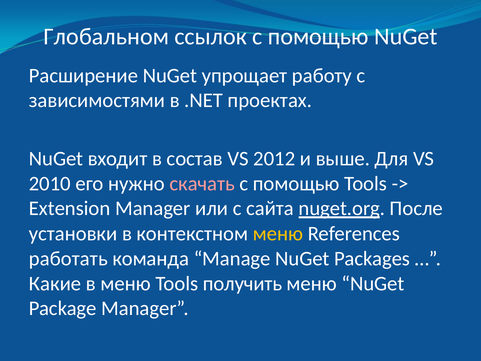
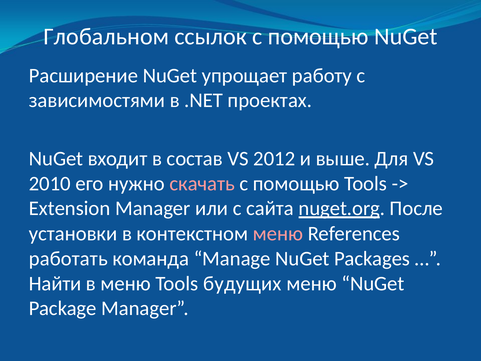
меню colour: yellow -> pink (278, 234)
Какие: Какие -> Найти (55, 283)
получить: получить -> будущих (242, 283)
